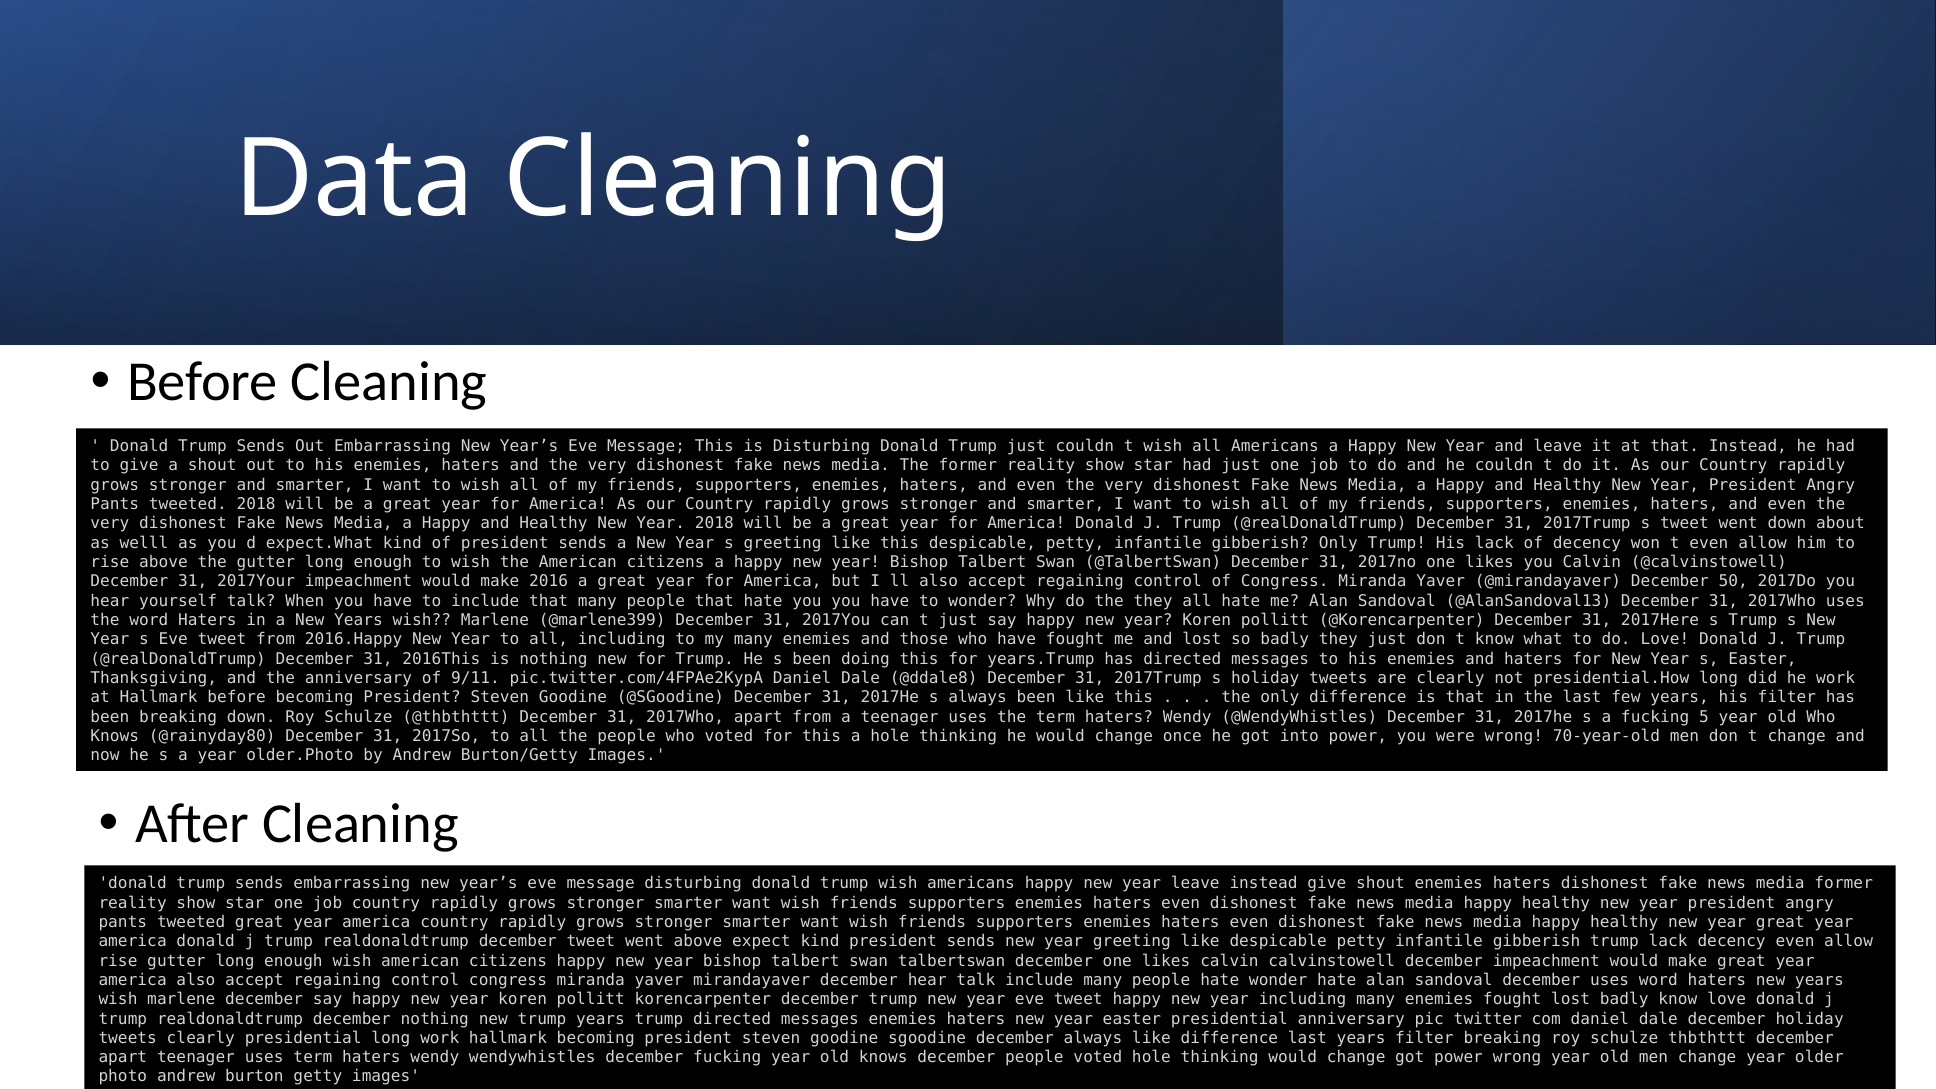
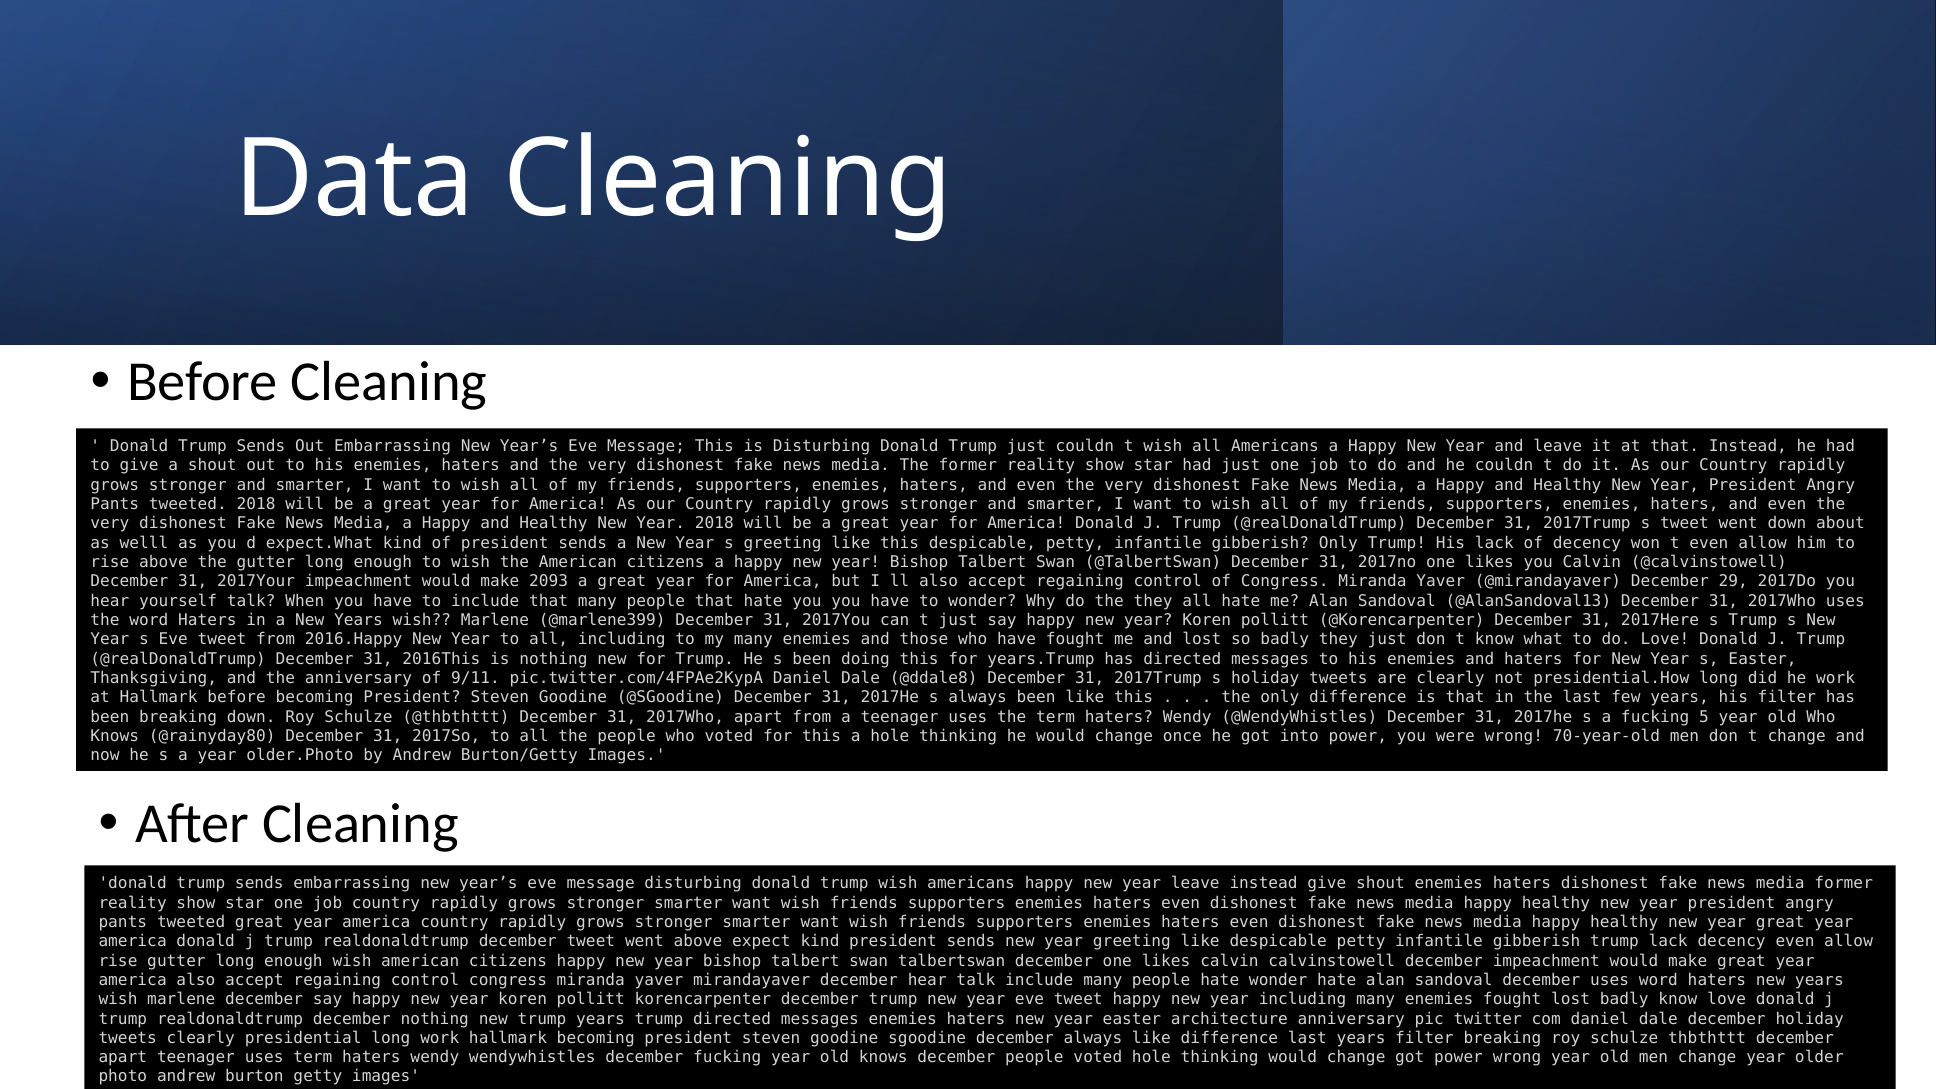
2016: 2016 -> 2093 (549, 581)
50: 50 -> 29 (1733, 581)
easter presidential: presidential -> architecture (1229, 1019)
